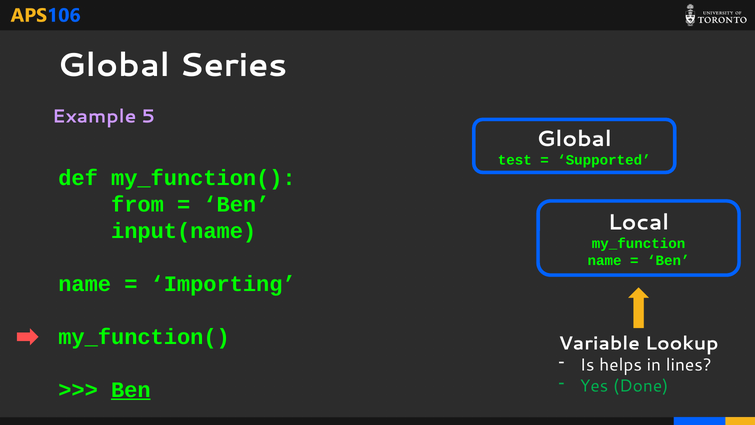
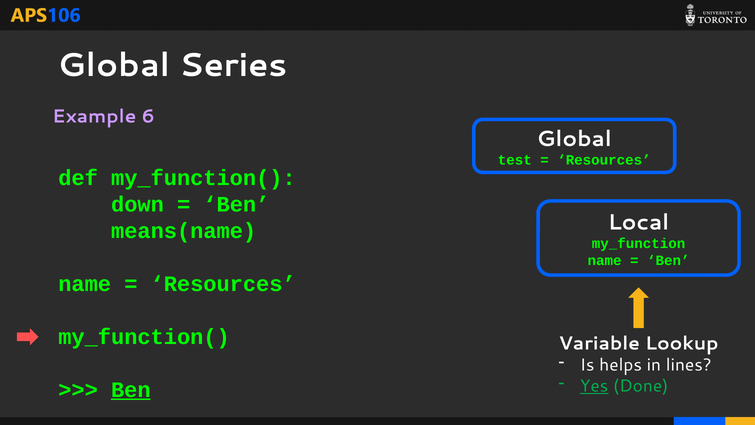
5: 5 -> 6 (148, 117)
Supported: Supported -> Resources (604, 160)
from: from -> down (137, 205)
input(name: input(name -> means(name (184, 231)
Importing: Importing -> Resources (223, 284)
Yes underline: none -> present (594, 386)
